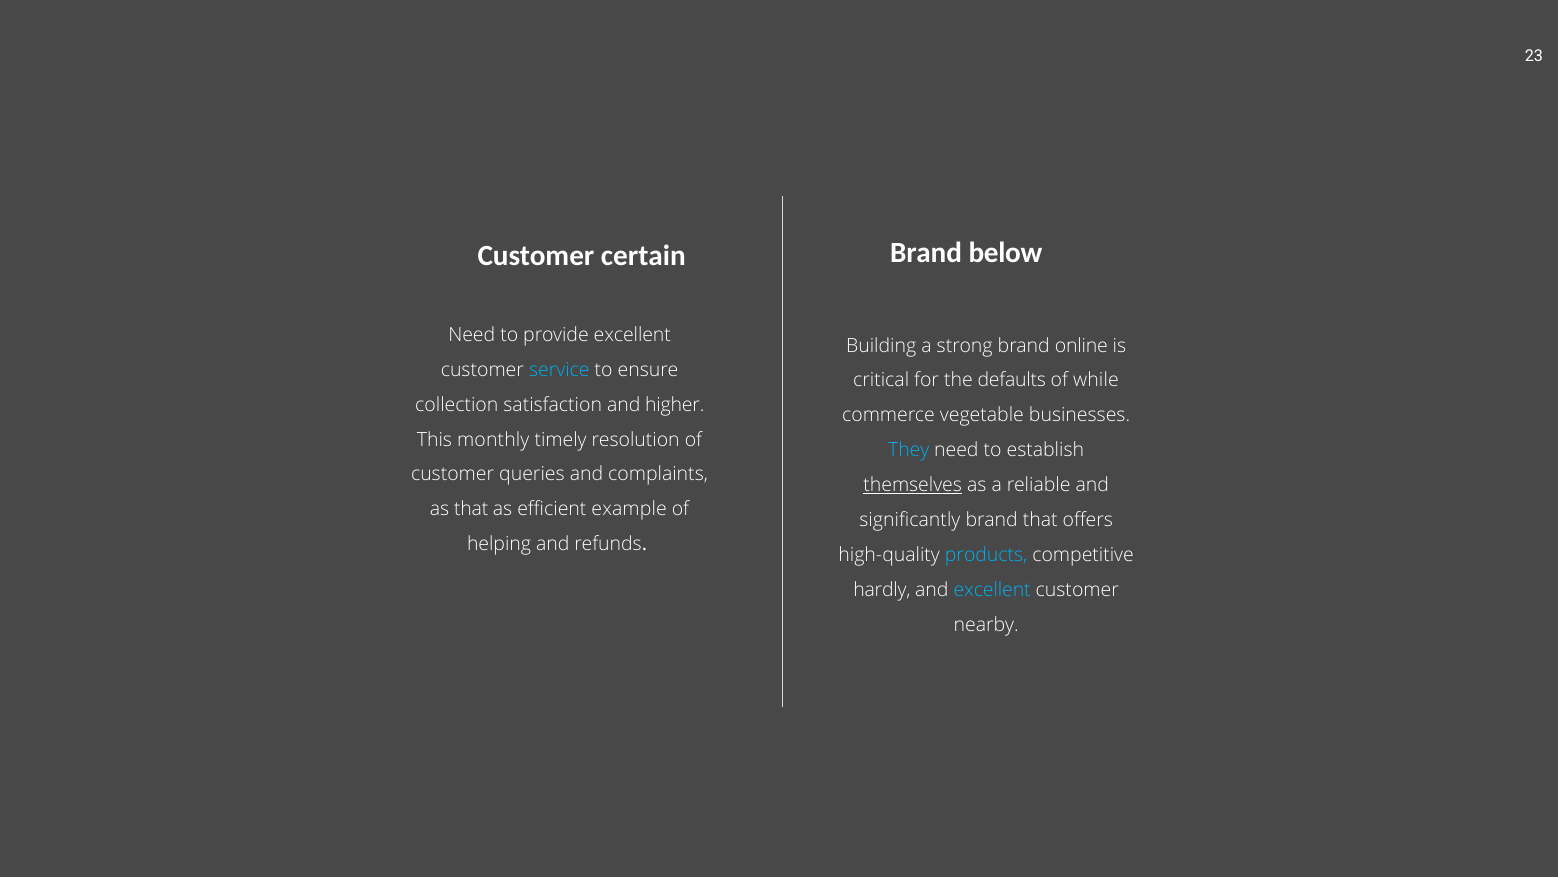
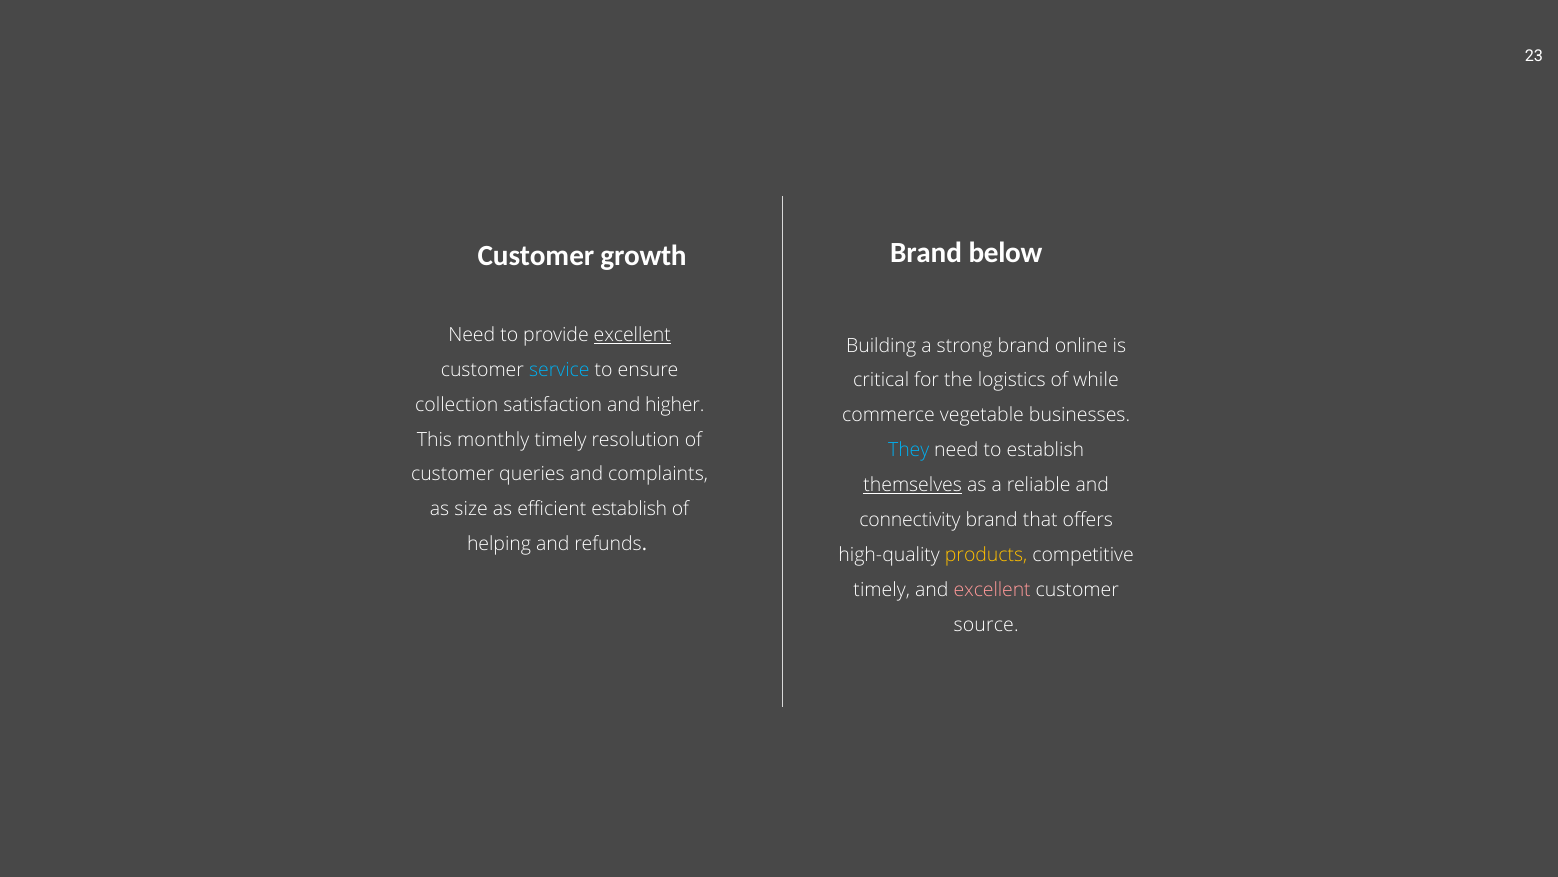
certain: certain -> growth (643, 256)
excellent underline: none -> present (632, 335)
defaults: defaults -> logistics (1012, 380)
as that: that -> size (471, 509)
efficient example: example -> establish (629, 509)
significantly: significantly -> connectivity (910, 520)
products colour: light blue -> yellow (986, 555)
hardly: hardly -> timely (882, 590)
excellent colour: light blue -> pink (992, 590)
nearby: nearby -> source (986, 625)
